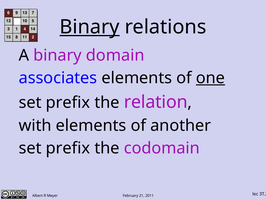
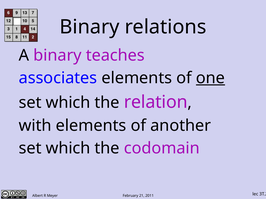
Binary underline: present -> none (90, 27)
domain: domain -> teaches (115, 55)
prefix: prefix -> which (68, 103)
prefix: prefix -> which (68, 149)
